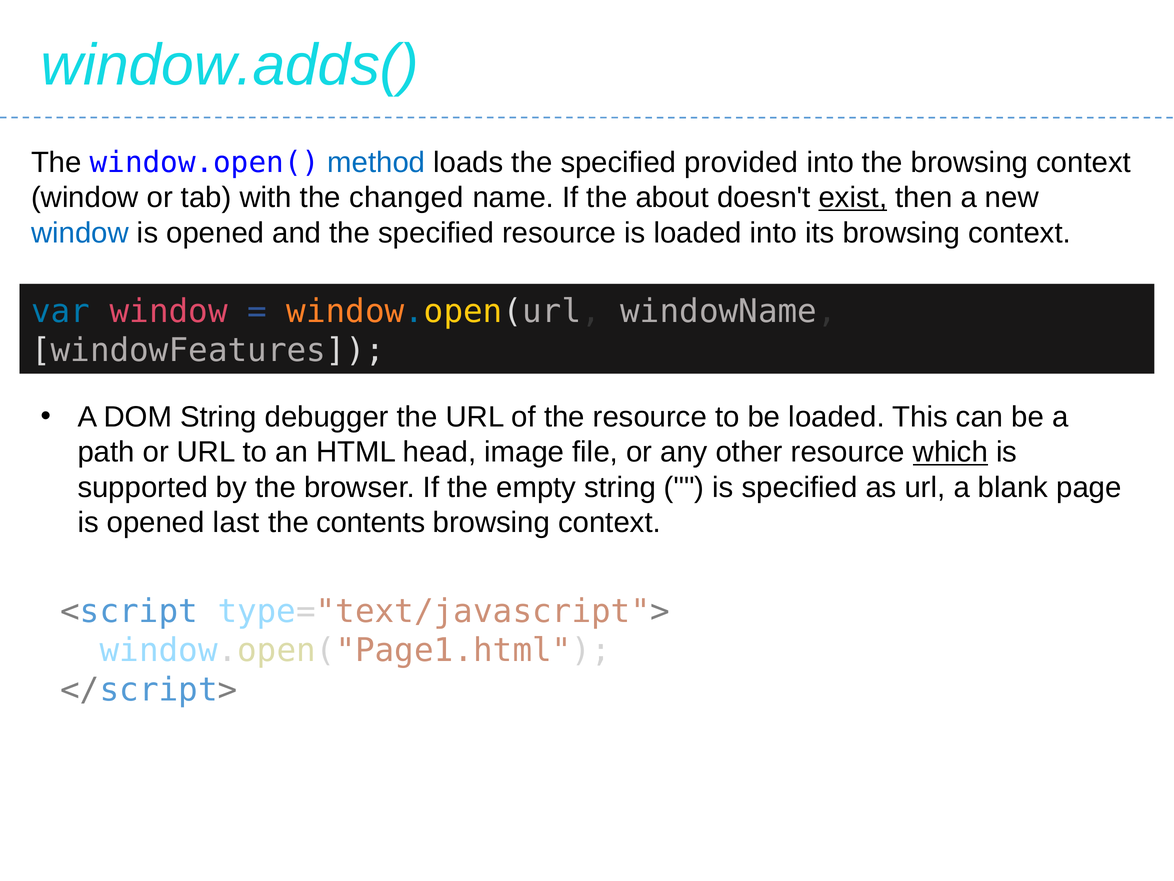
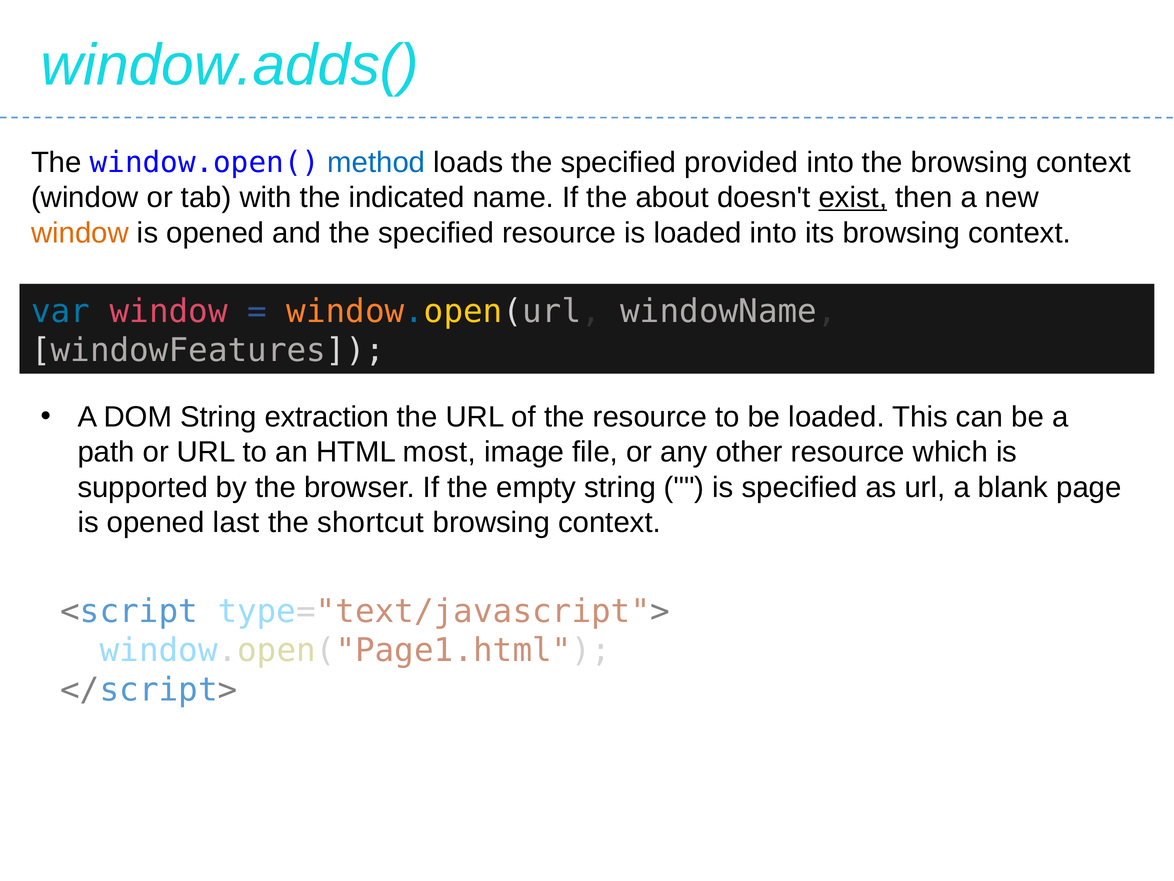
changed: changed -> indicated (407, 198)
window colour: blue -> orange (80, 233)
debugger: debugger -> extraction (327, 417)
head: head -> most (439, 452)
which underline: present -> none (950, 452)
contents: contents -> shortcut (371, 522)
